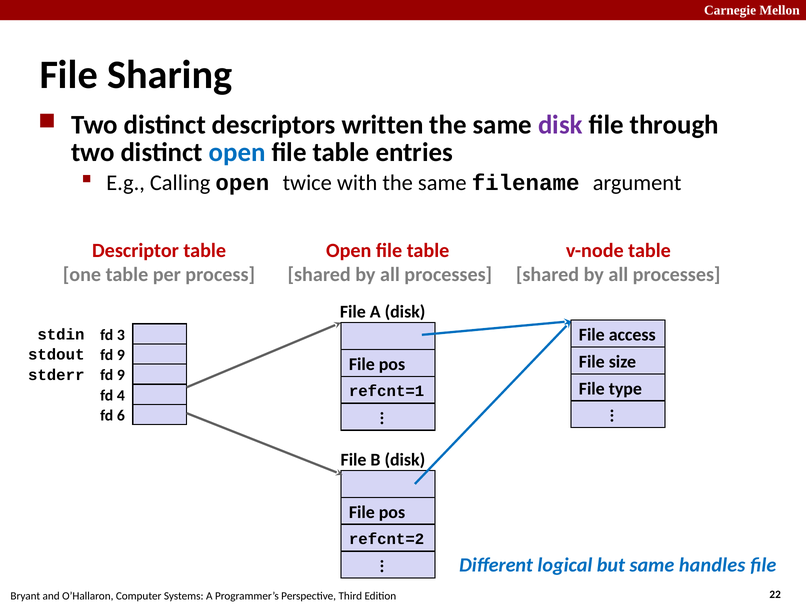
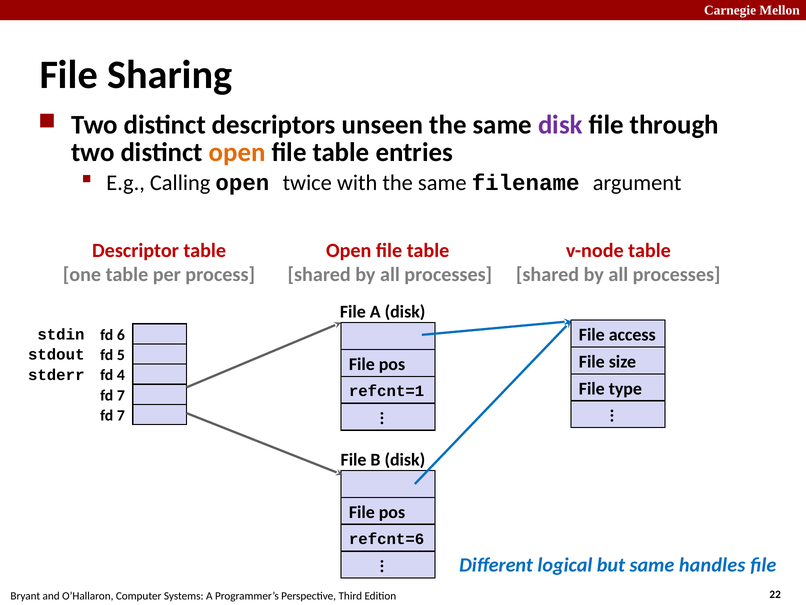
written: written -> unseen (382, 125)
open colour: blue -> orange (237, 152)
3: 3 -> 6 (121, 335)
9: 9 -> 5 (121, 355)
9: 9 -> 4 (121, 375)
4: 4 -> 7 (121, 395)
6: 6 -> 7 (121, 415)
refcnt=2: refcnt=2 -> refcnt=6 (387, 538)
